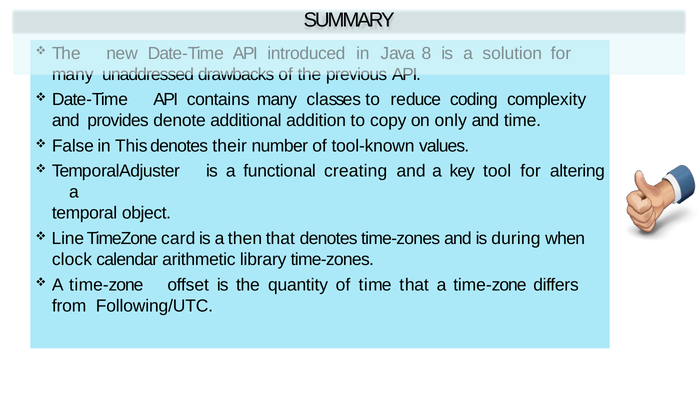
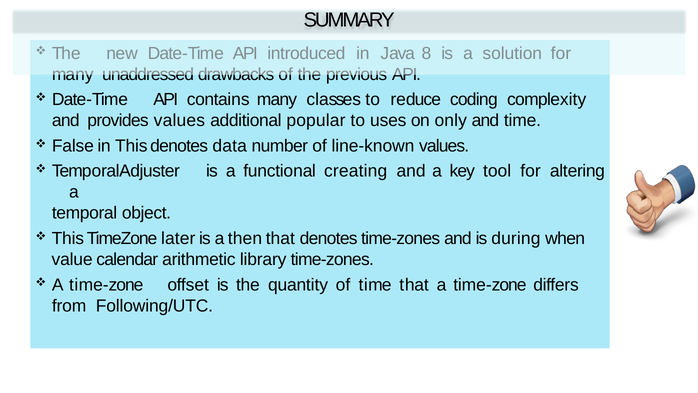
provides denote: denote -> values (179, 120)
addition: addition -> popular (316, 120)
copy: copy -> uses (388, 120)
their: their -> data (230, 146)
tool-known: tool-known -> line-known (373, 146)
Line: Line -> This (68, 238)
card: card -> later (178, 238)
clock: clock -> value (72, 259)
